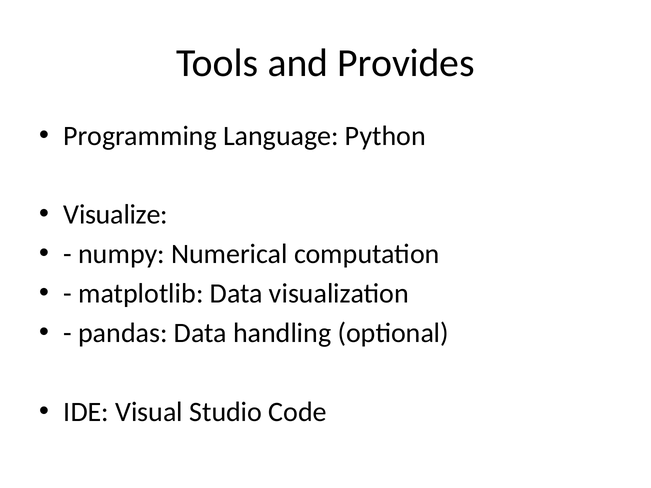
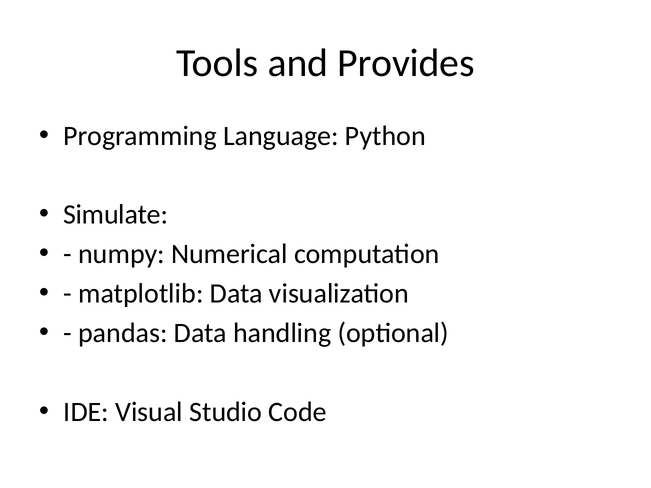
Visualize: Visualize -> Simulate (116, 215)
